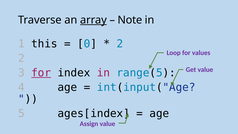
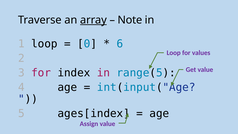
1 this: this -> loop (44, 44)
2: 2 -> 6 (120, 44)
for underline: present -> none (41, 73)
